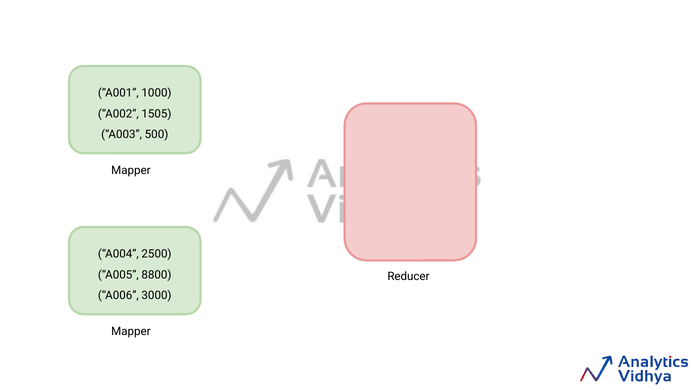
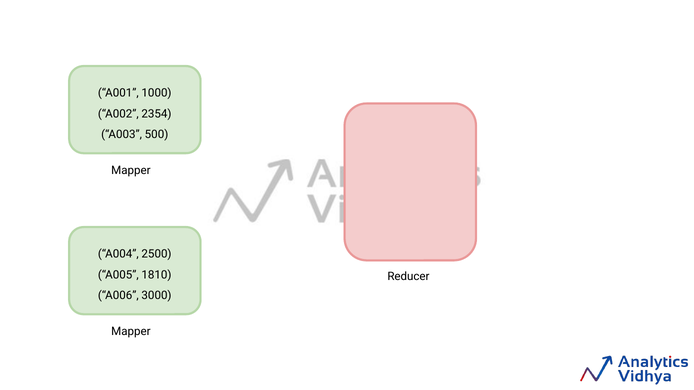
1505: 1505 -> 2354 (156, 114)
8800: 8800 -> 1810 (156, 275)
